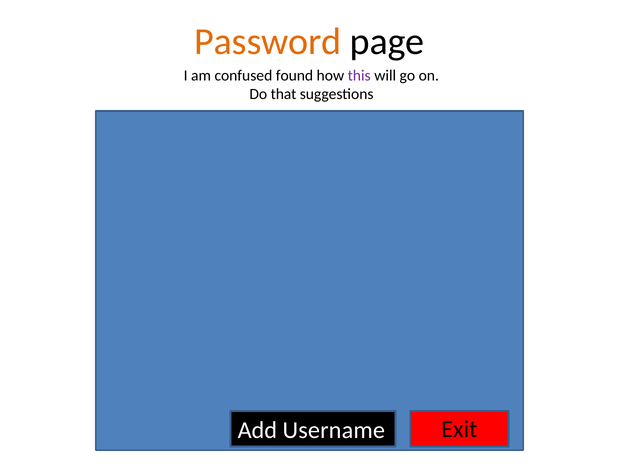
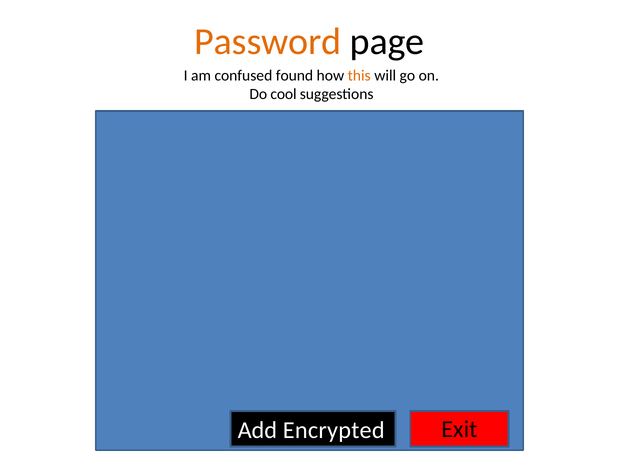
this colour: purple -> orange (359, 76)
that: that -> cool (284, 94)
Username: Username -> Encrypted (334, 430)
